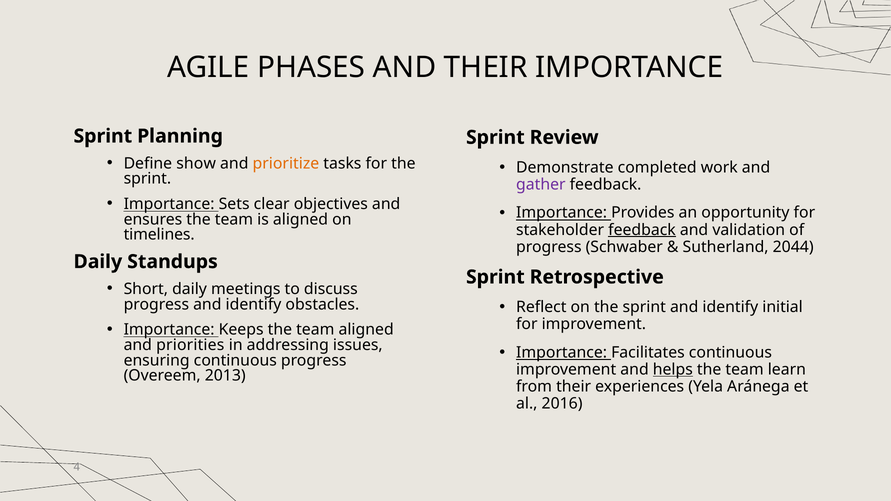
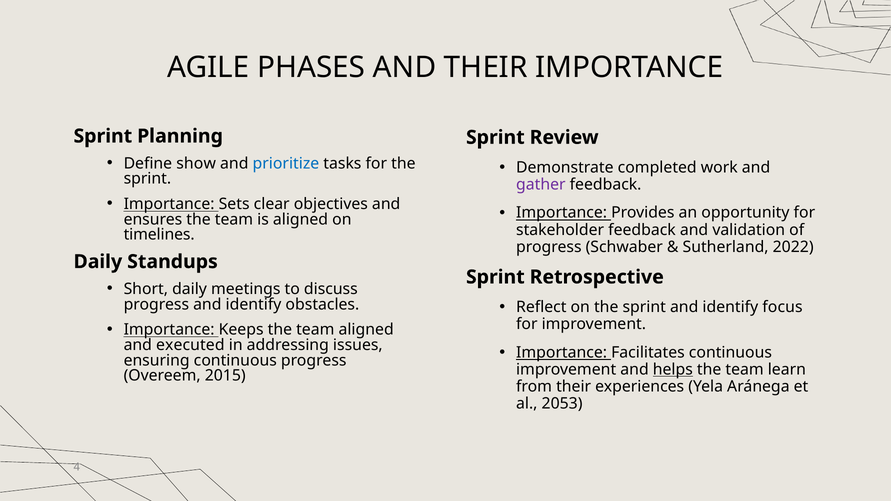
prioritize colour: orange -> blue (286, 163)
feedback underline: present -> none (642, 230)
2044: 2044 -> 2022 (793, 247)
initial: initial -> focus (782, 307)
priorities: priorities -> executed (190, 345)
2013: 2013 -> 2015 (225, 376)
2016: 2016 -> 2053 (562, 404)
